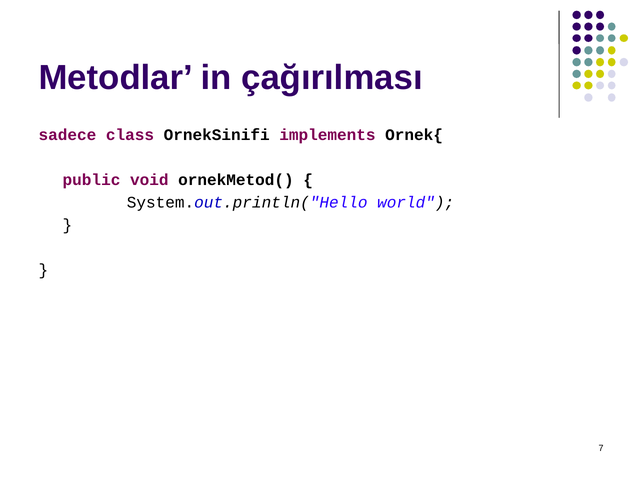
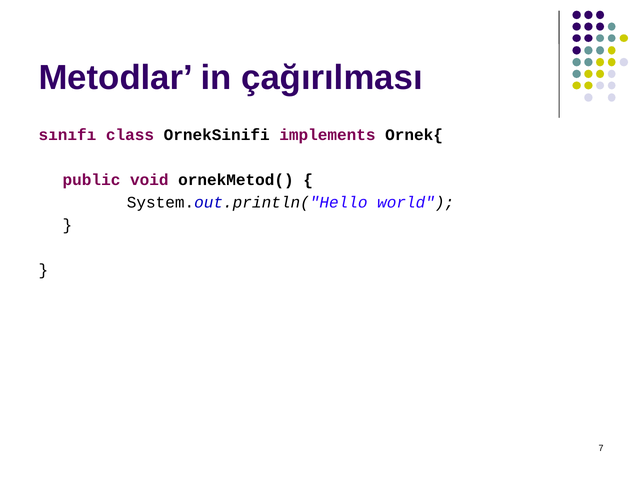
sadece: sadece -> sınıfı (67, 135)
